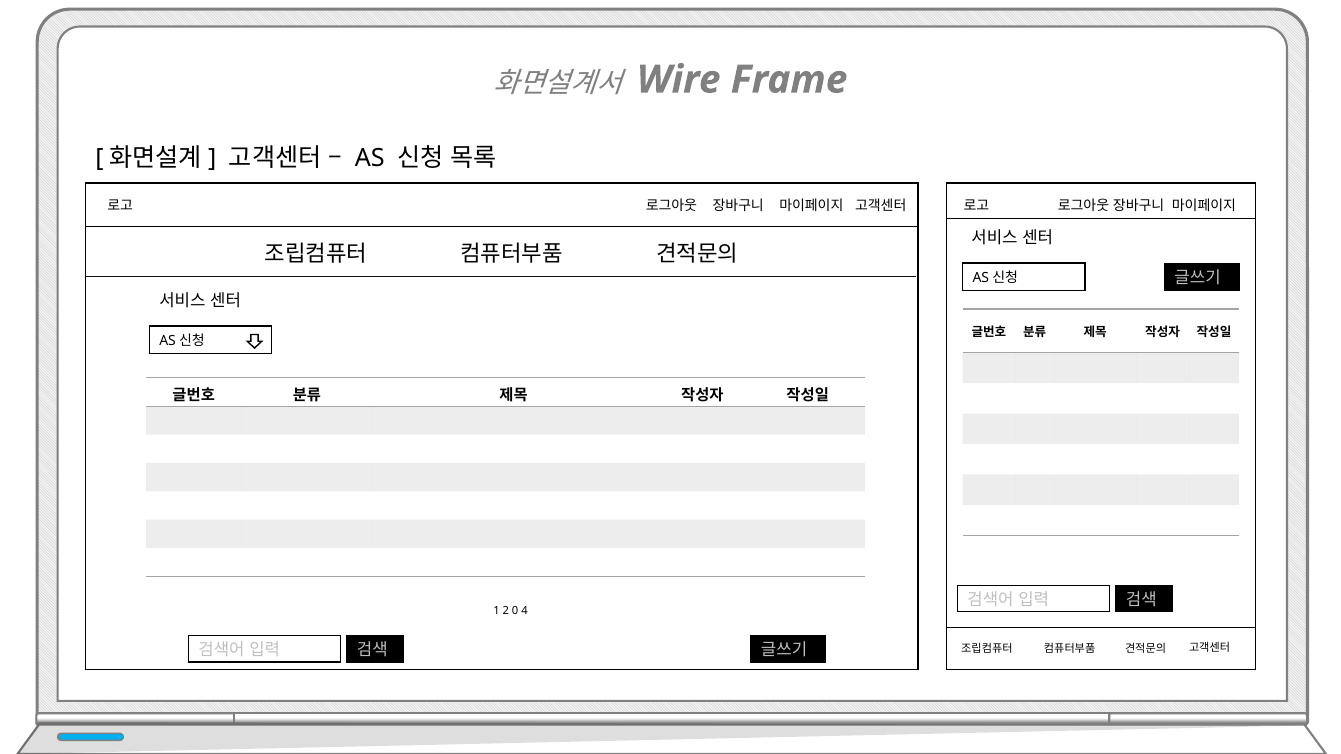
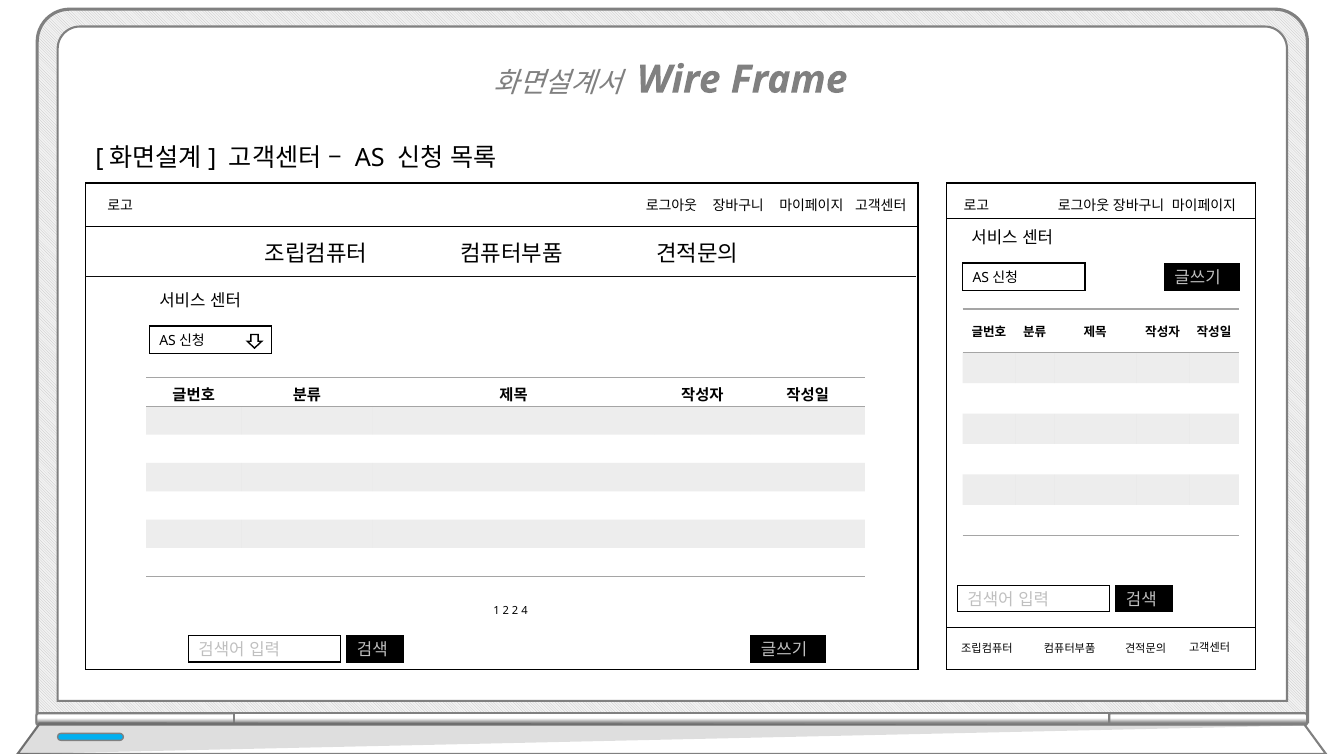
2 0: 0 -> 2 (515, 611)
